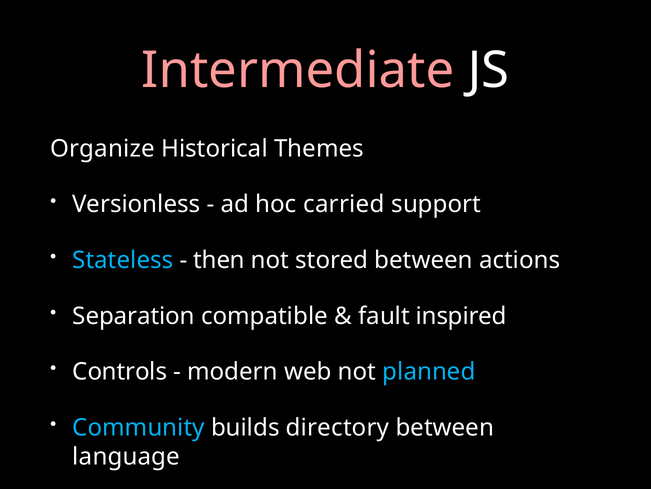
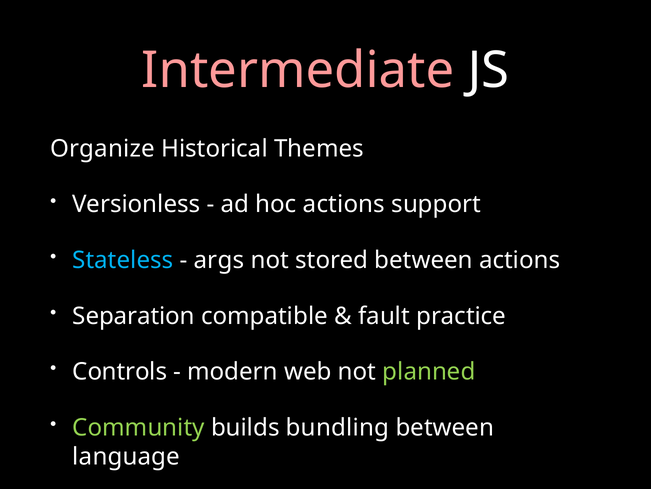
hoc carried: carried -> actions (344, 204)
then: then -> args (219, 260)
inspired: inspired -> practice (461, 316)
planned colour: light blue -> light green (429, 371)
Community colour: light blue -> light green (139, 427)
directory: directory -> bundling (338, 427)
